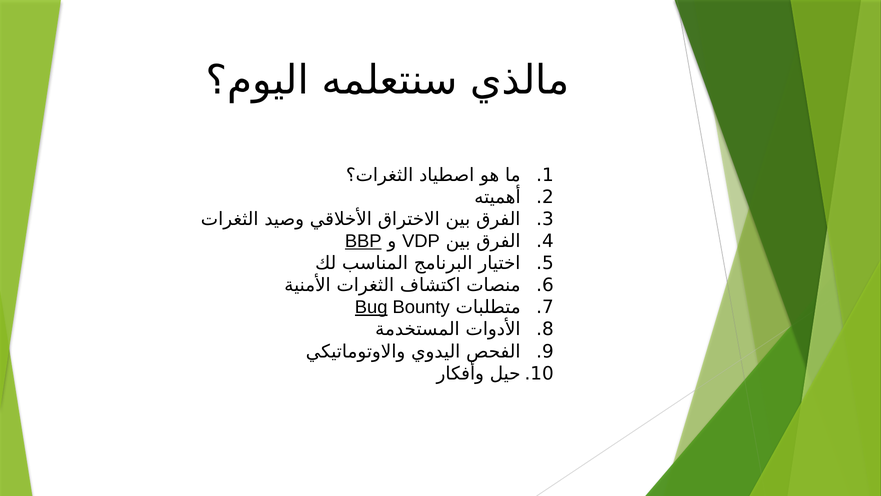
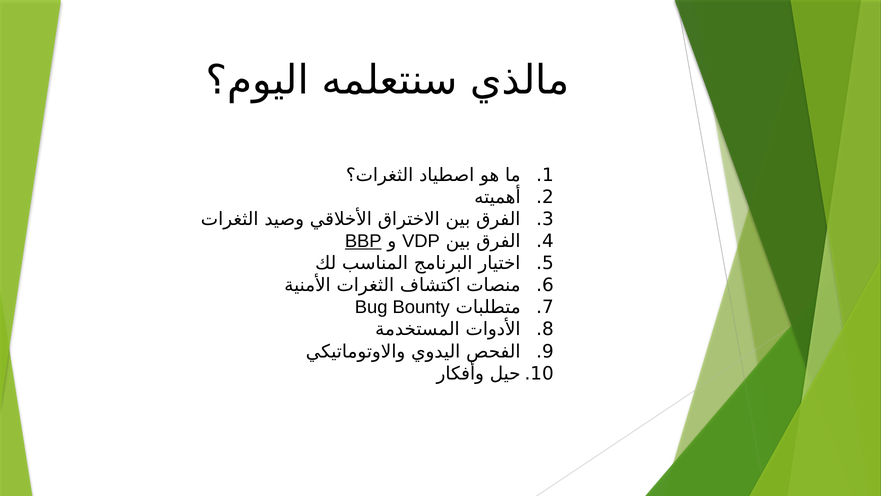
Bug underline: present -> none (371, 307)
